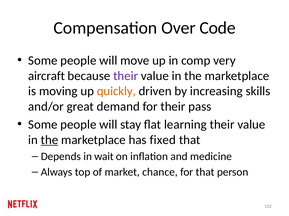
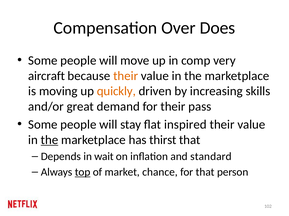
Code: Code -> Does (217, 28)
their colour: purple -> orange (126, 76)
learning: learning -> inspired (185, 125)
fixed: fixed -> thirst (163, 140)
medicine: medicine -> standard (211, 157)
top underline: none -> present (83, 173)
